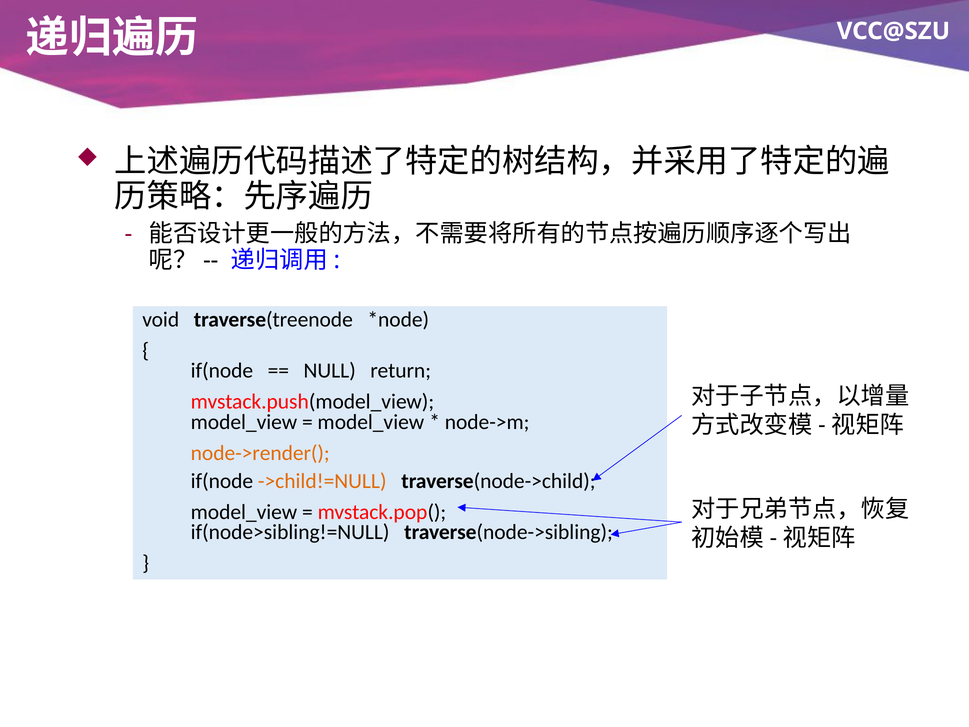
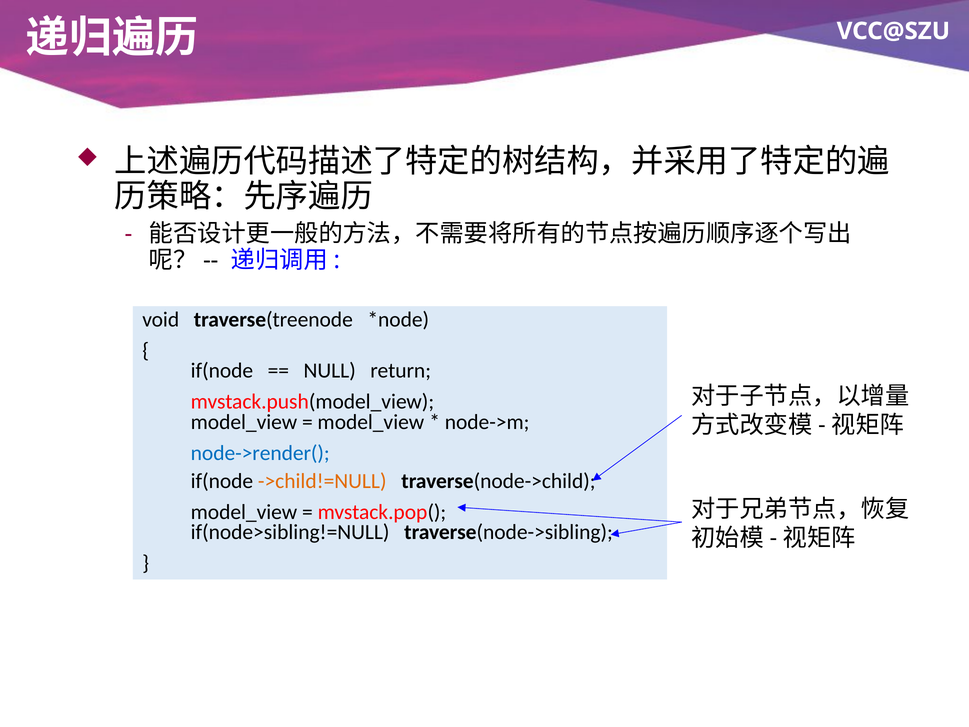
node->render( colour: orange -> blue (260, 453)
